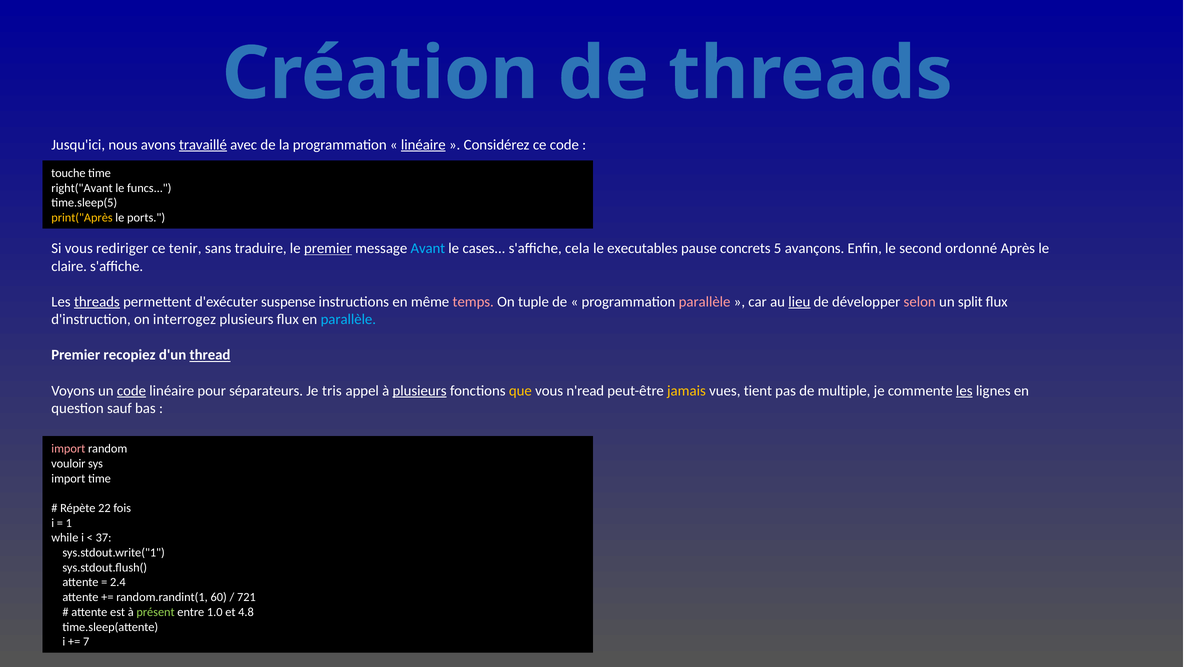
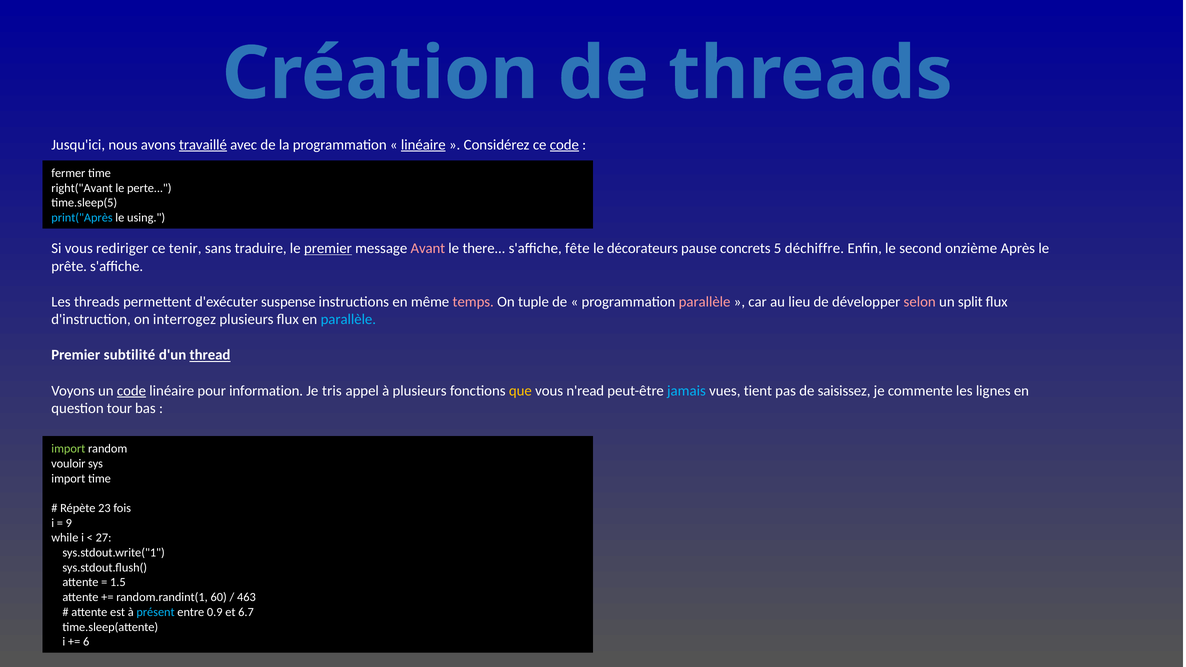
code underline: none -> present (564, 145)
touche: touche -> fermer (68, 173)
funcs: funcs -> perte (149, 188)
print("Après colour: yellow -> light blue (82, 218)
ports: ports -> using (146, 218)
Avant colour: light blue -> pink (428, 248)
cases: cases -> there (484, 248)
cela: cela -> fête (577, 248)
executables: executables -> décorateurs (642, 248)
avançons: avançons -> déchiffre (814, 248)
ordonné: ordonné -> onzième (971, 248)
claire: claire -> prête (69, 266)
threads underline: present -> none (97, 302)
lieu underline: present -> none (799, 302)
recopiez: recopiez -> subtilité (129, 355)
séparateurs: séparateurs -> information (266, 391)
plusieurs underline: present -> none (420, 391)
jamais colour: yellow -> light blue (686, 391)
multiple: multiple -> saisissez (844, 391)
les underline: present -> none (964, 391)
sauf: sauf -> tour (119, 408)
import colour: pink -> light green (68, 449)
22: 22 -> 23 (104, 508)
1: 1 -> 9 (69, 523)
37: 37 -> 27 (104, 538)
2.4: 2.4 -> 1.5 (118, 582)
721: 721 -> 463 (246, 597)
présent colour: light green -> light blue (156, 612)
1.0: 1.0 -> 0.9 (215, 612)
4.8: 4.8 -> 6.7 (246, 612)
7: 7 -> 6 (86, 642)
